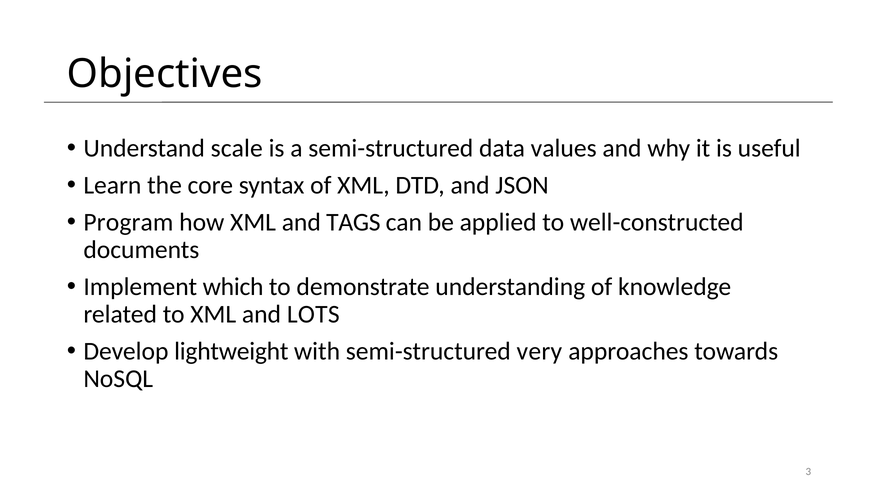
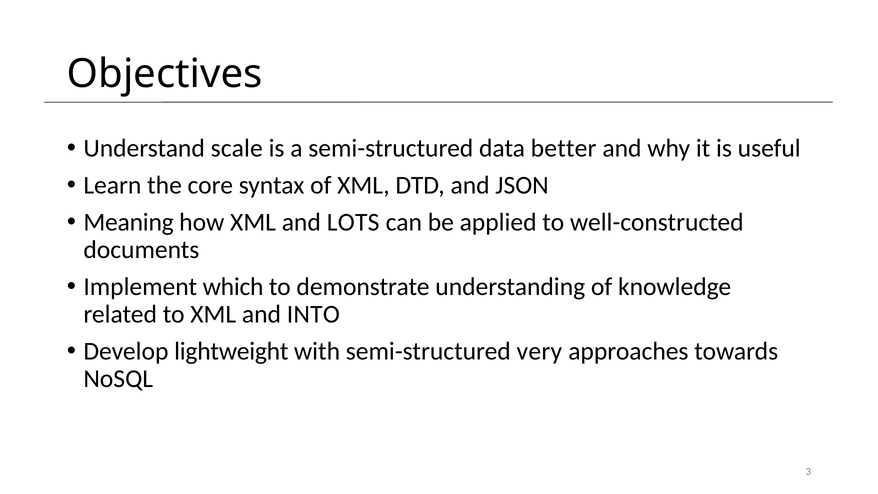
values: values -> better (564, 148)
Program: Program -> Meaning (129, 222)
TAGS: TAGS -> LOTS (353, 222)
LOTS: LOTS -> INTO (313, 314)
